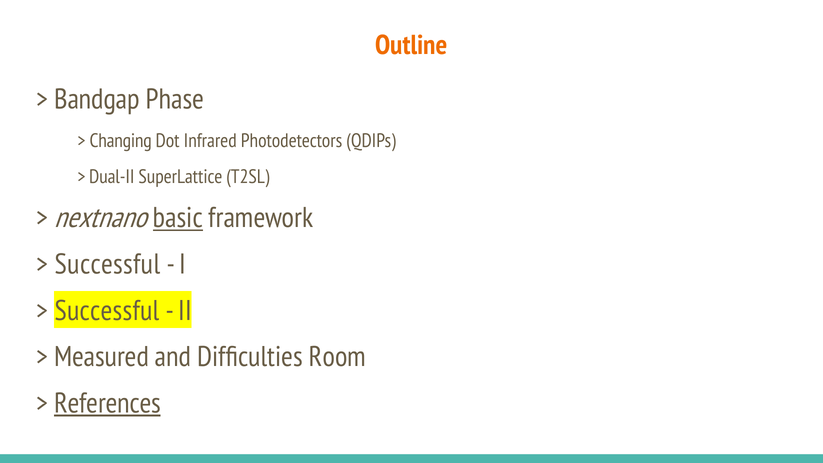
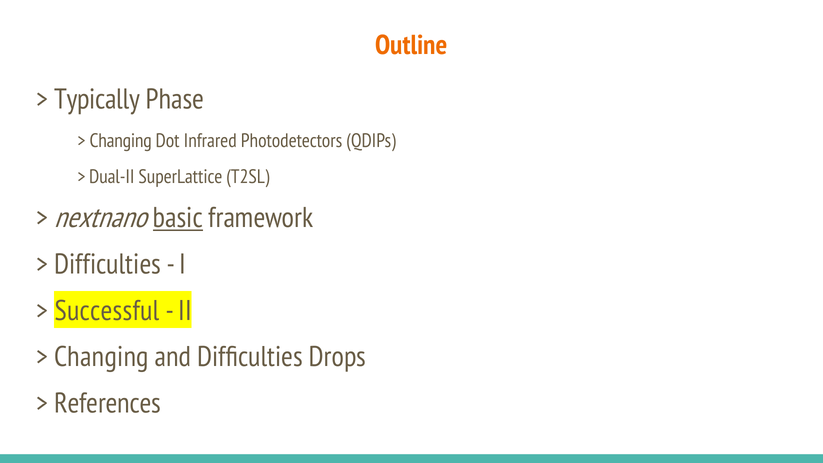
Bandgap: Bandgap -> Typically (97, 99)
Successful: Successful -> Difficulties (108, 264)
Measured: Measured -> Changing (101, 357)
Room: Room -> Drops (338, 357)
References underline: present -> none (107, 403)
